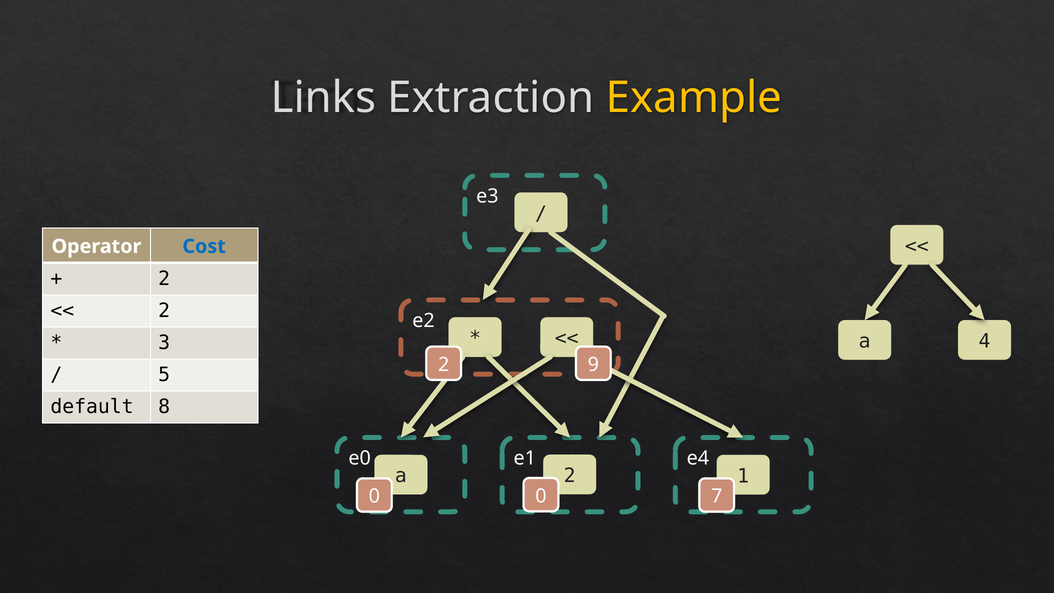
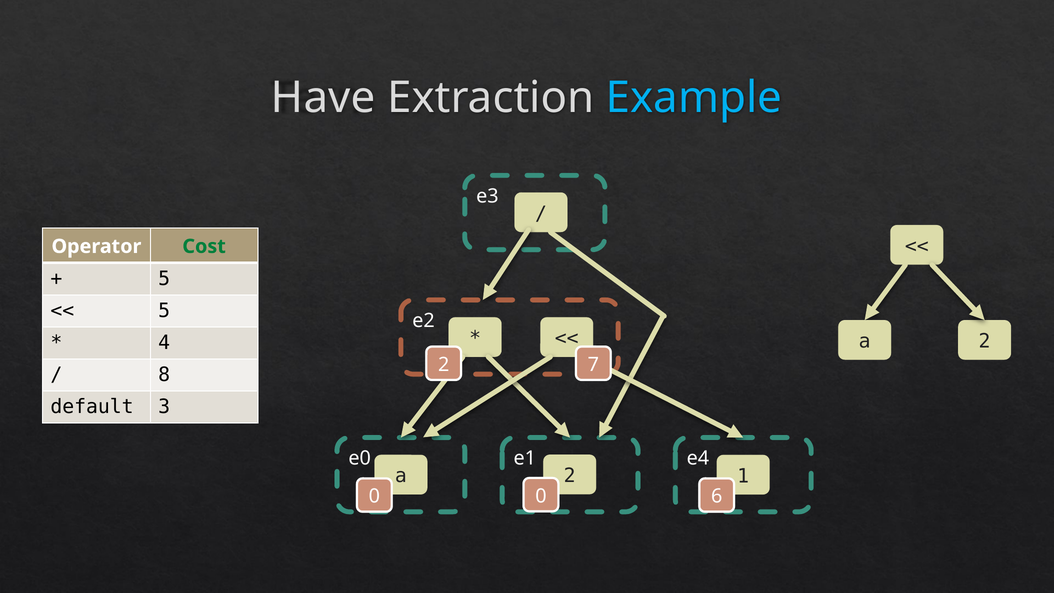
Links: Links -> Have (323, 98)
Example colour: yellow -> light blue (694, 98)
Cost colour: blue -> green (204, 246)
2: 2 -> 5 (164, 278)
2: 2 -> 5 (164, 310)
a 4: 4 -> 2 (985, 341)
3: 3 -> 4 (164, 343)
9: 9 -> 7 (593, 365)
5: 5 -> 8 (164, 375)
8: 8 -> 3 (164, 407)
7: 7 -> 6 (717, 496)
